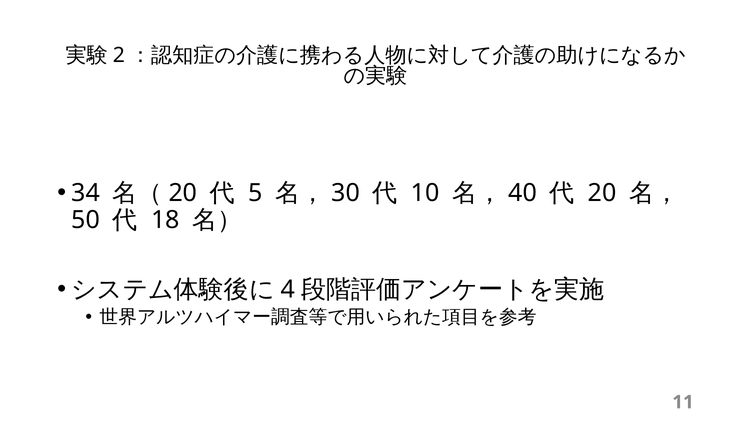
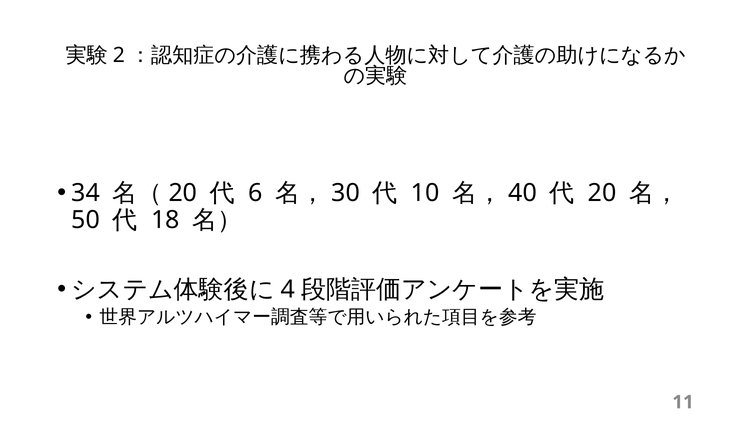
5: 5 -> 6 (255, 193)
